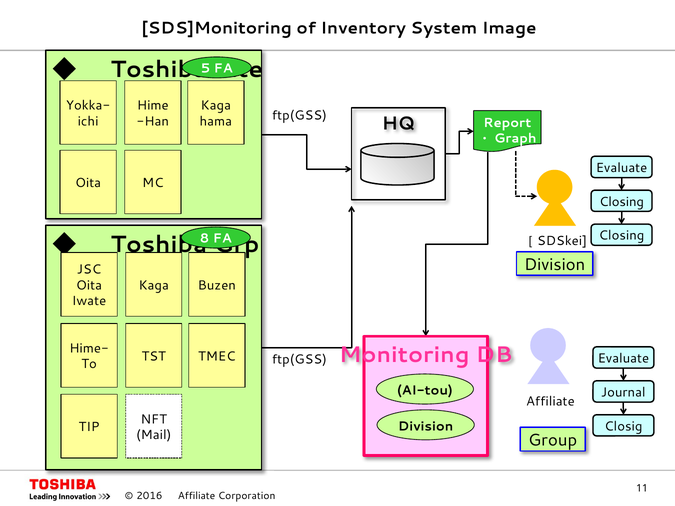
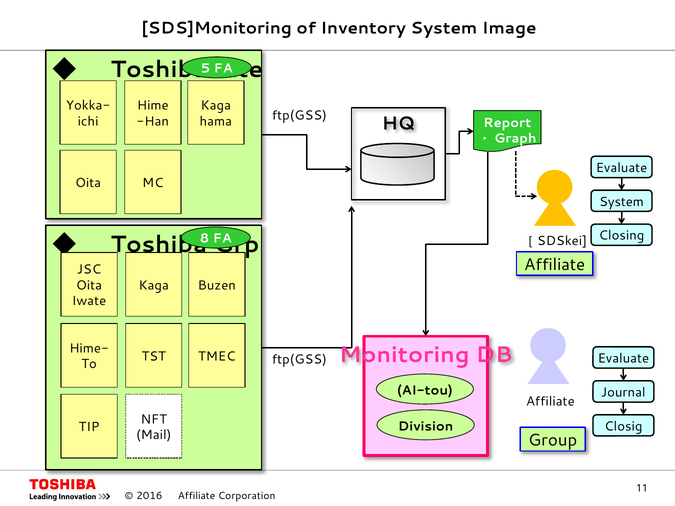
Closing: Closing -> System (622, 202)
Division: Division -> Affiliate (555, 265)
